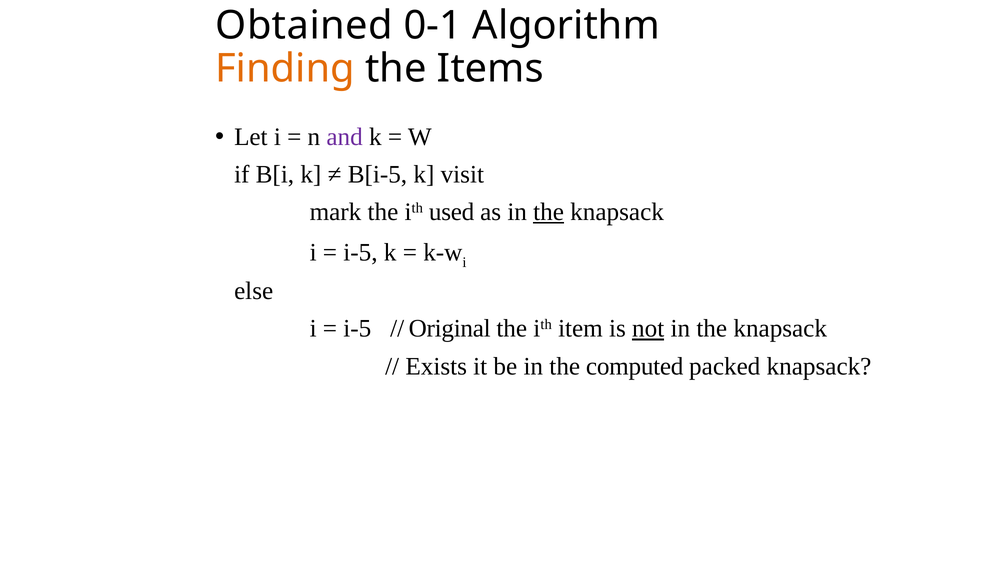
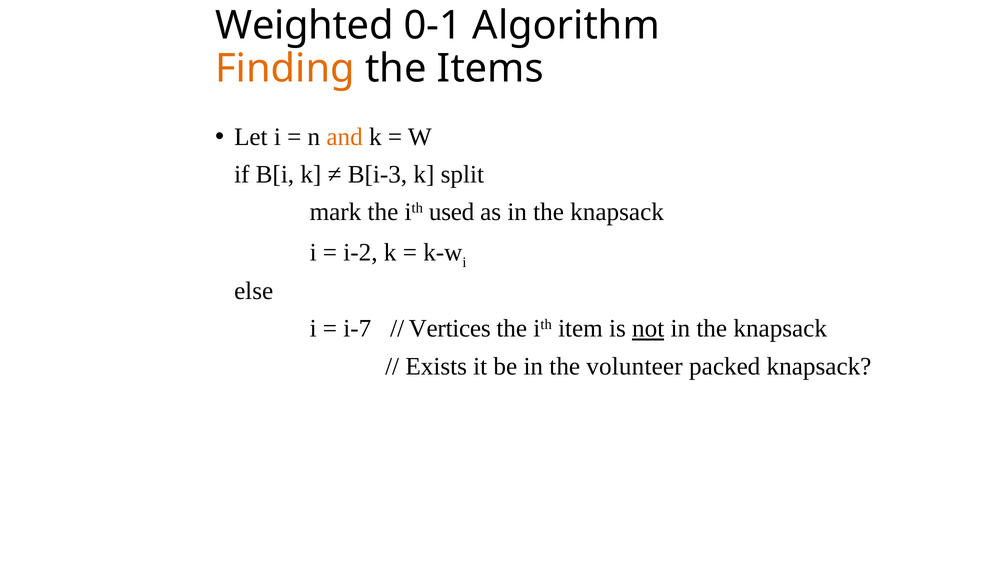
Obtained: Obtained -> Weighted (304, 25)
and colour: purple -> orange (345, 137)
B[i-5: B[i-5 -> B[i-3 (377, 174)
visit: visit -> split (462, 174)
the underline: present -> none (549, 212)
i-5: i-5 -> i-2 (360, 253)
i-5: i-5 -> i-7 (357, 329)
Original: Original -> Vertices (450, 329)
computed: computed -> volunteer (635, 367)
